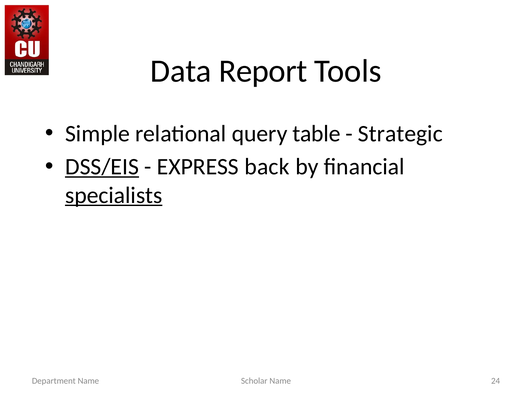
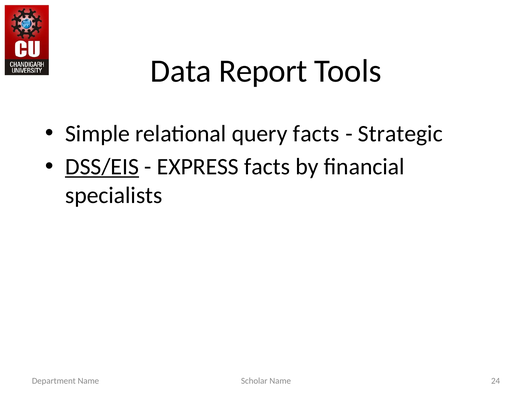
query table: table -> facts (316, 134)
EXPRESS back: back -> facts (267, 167)
specialists underline: present -> none (114, 195)
